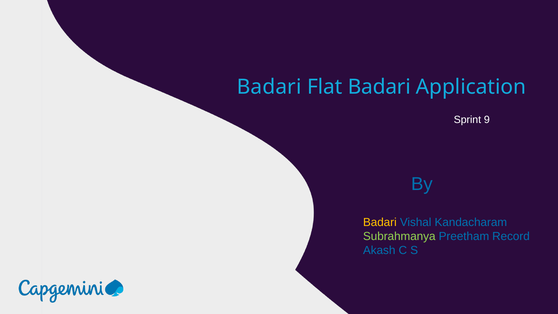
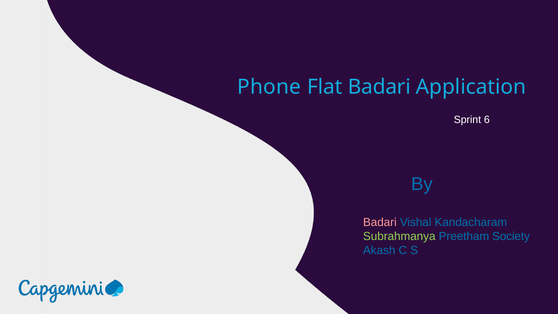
Badari: Badari -> Phone (269, 87)
9: 9 -> 6 (487, 120)
Badari colour: yellow -> pink (380, 222)
Record: Record -> Society (511, 236)
